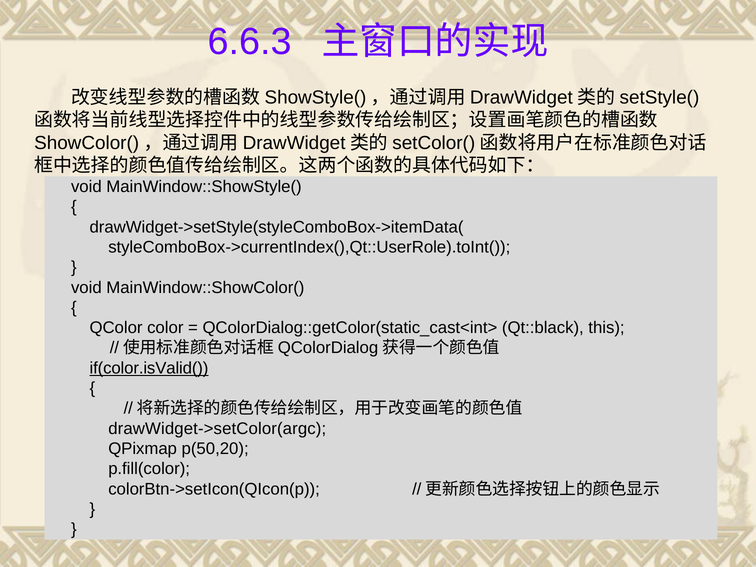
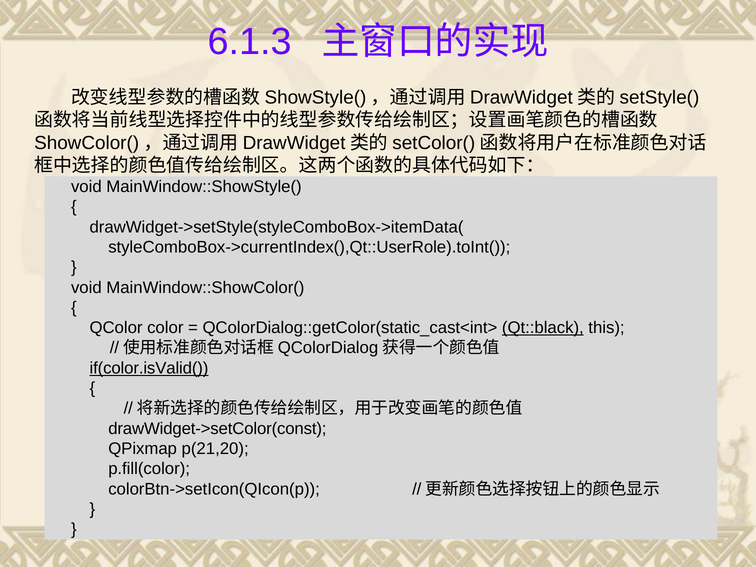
6.6.3: 6.6.3 -> 6.1.3 (250, 42)
Qt::black underline: none -> present (543, 328)
drawWidget->setColor(argc: drawWidget->setColor(argc -> drawWidget->setColor(const (217, 429)
p(50,20: p(50,20 -> p(21,20 (215, 449)
